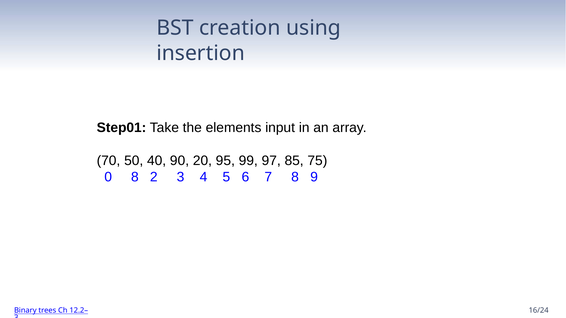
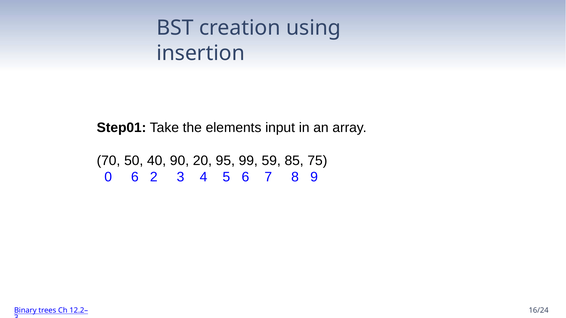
97: 97 -> 59 (271, 161)
0 8: 8 -> 6 (135, 177)
